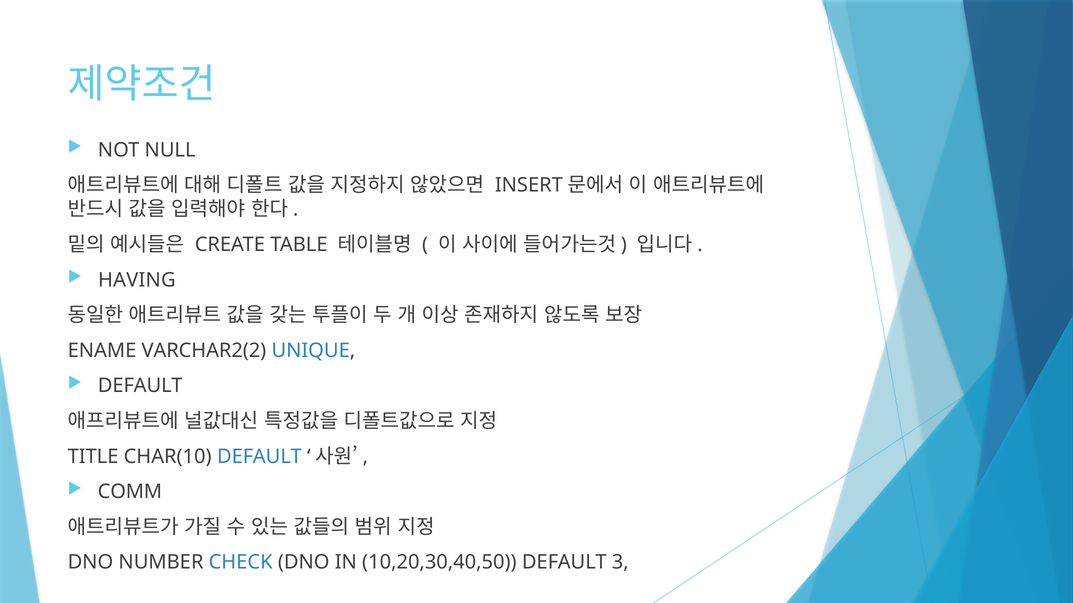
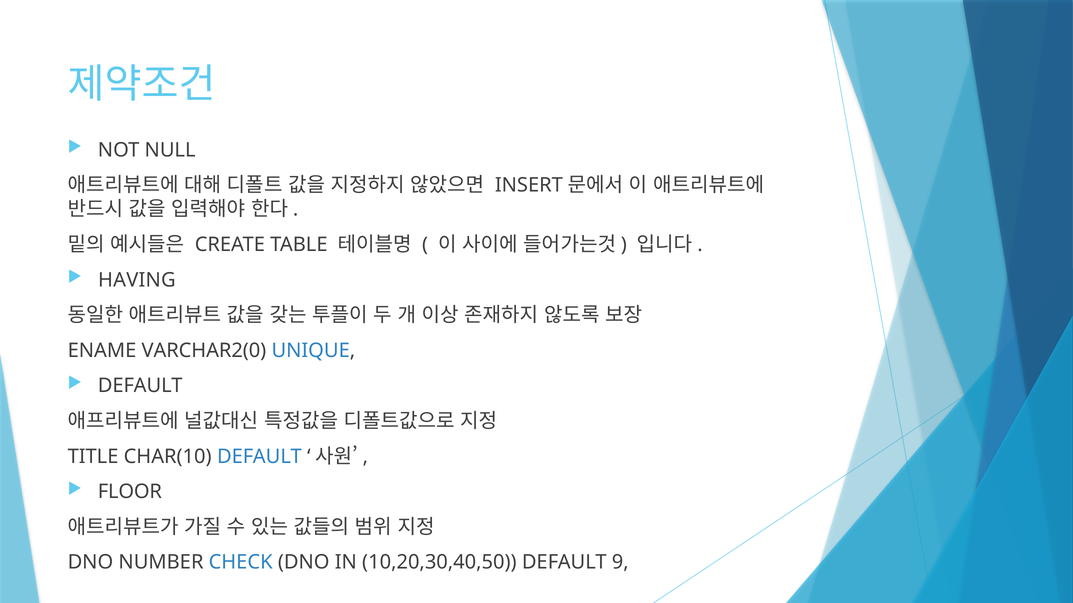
VARCHAR2(2: VARCHAR2(2 -> VARCHAR2(0 (204, 351)
COMM: COMM -> FLOOR (130, 492)
3: 3 -> 9 (620, 563)
